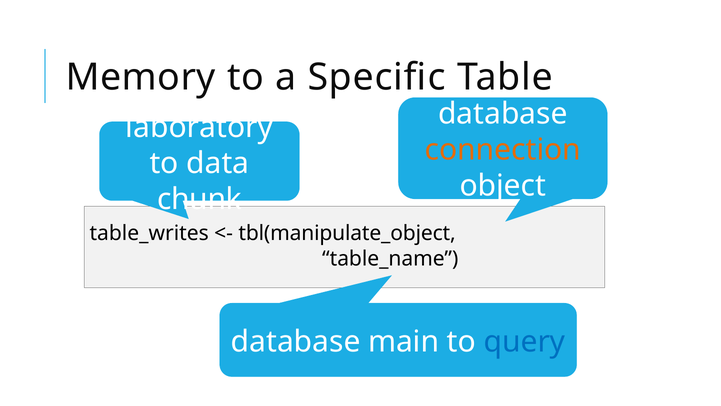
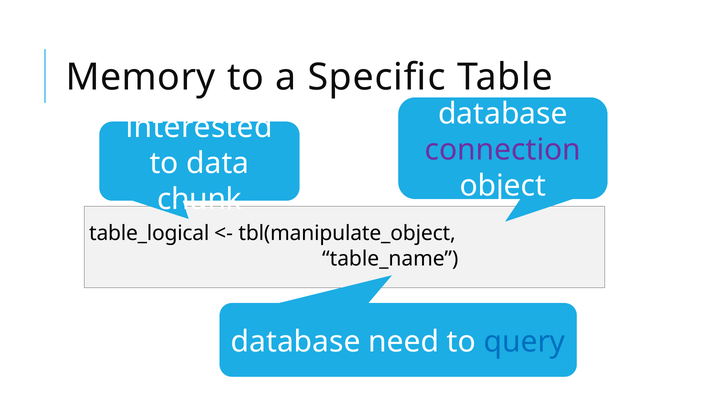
laboratory: laboratory -> interested (199, 127)
connection colour: orange -> purple (503, 150)
table_writes: table_writes -> table_logical (149, 233)
main: main -> need (404, 342)
